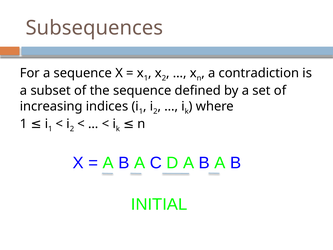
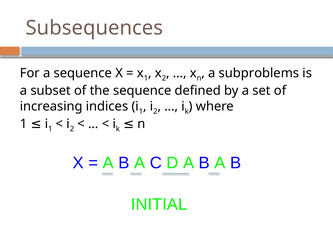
contradiction: contradiction -> subproblems (259, 73)
